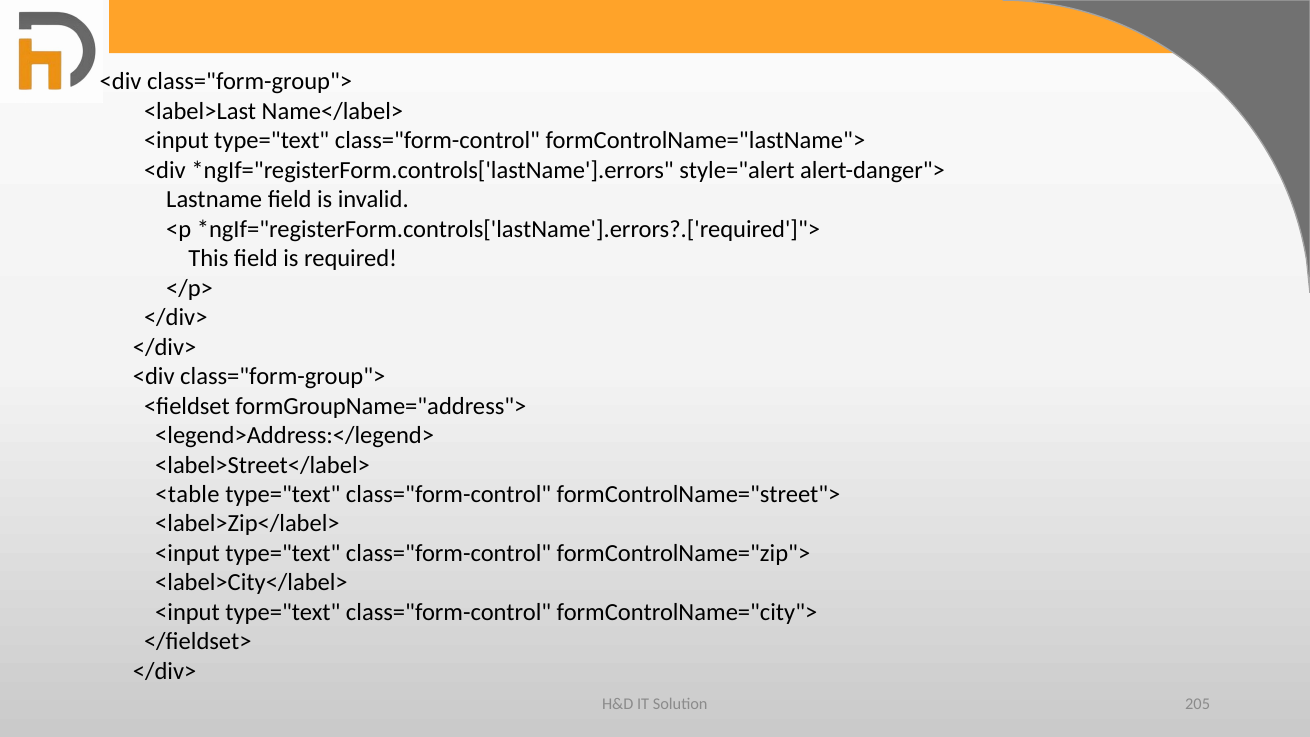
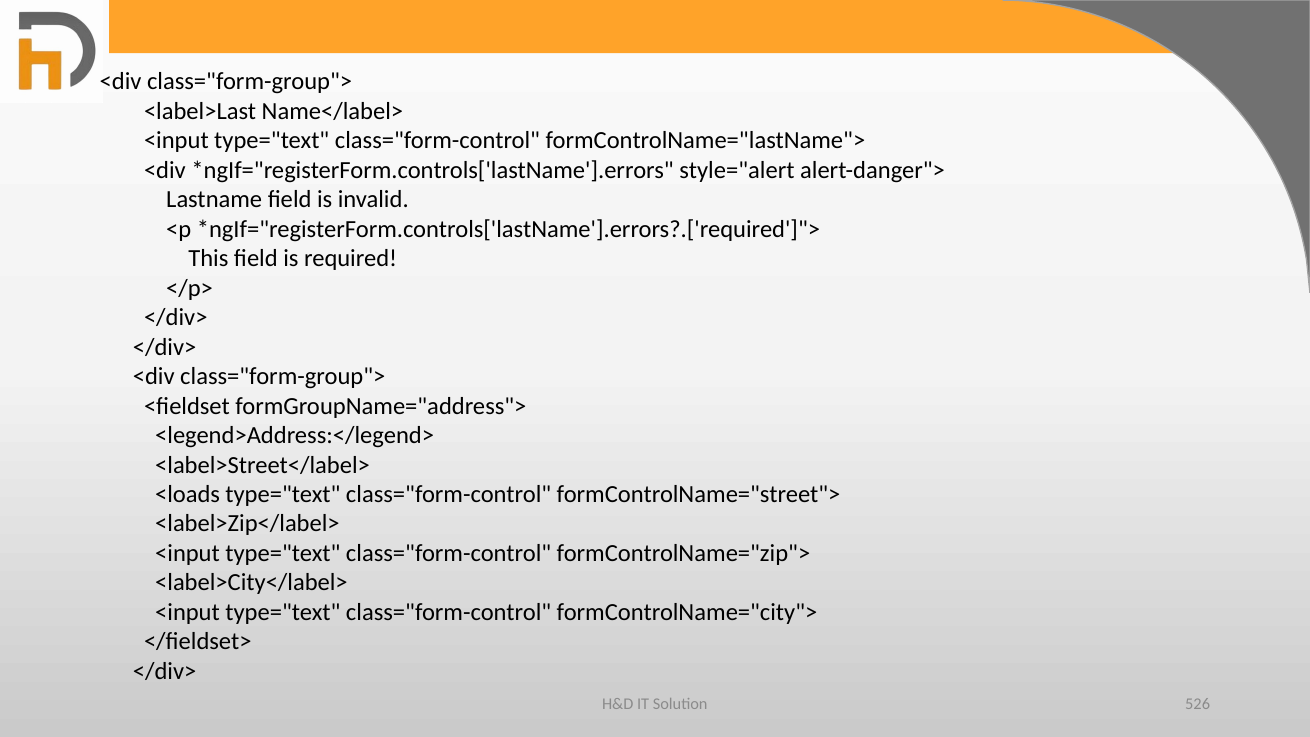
<table: <table -> <loads (188, 494)
205: 205 -> 526 (1198, 704)
